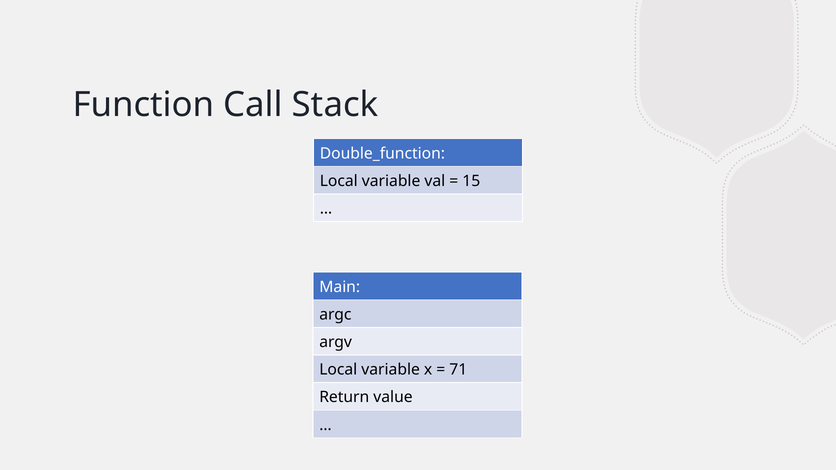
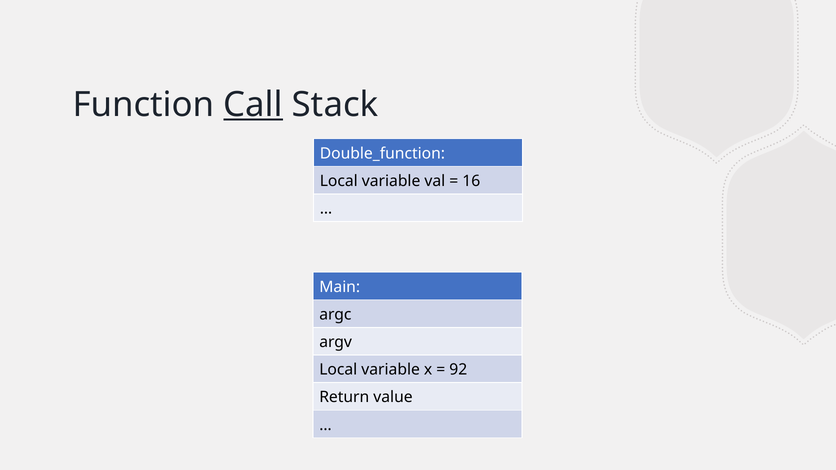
Call underline: none -> present (253, 105)
15: 15 -> 16 (471, 181)
71: 71 -> 92 (458, 370)
